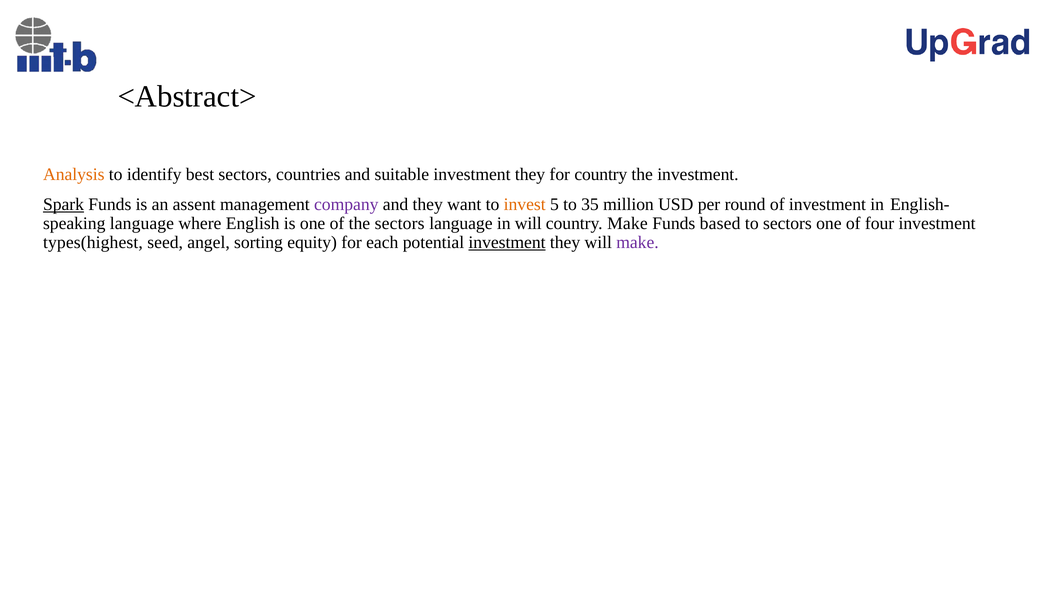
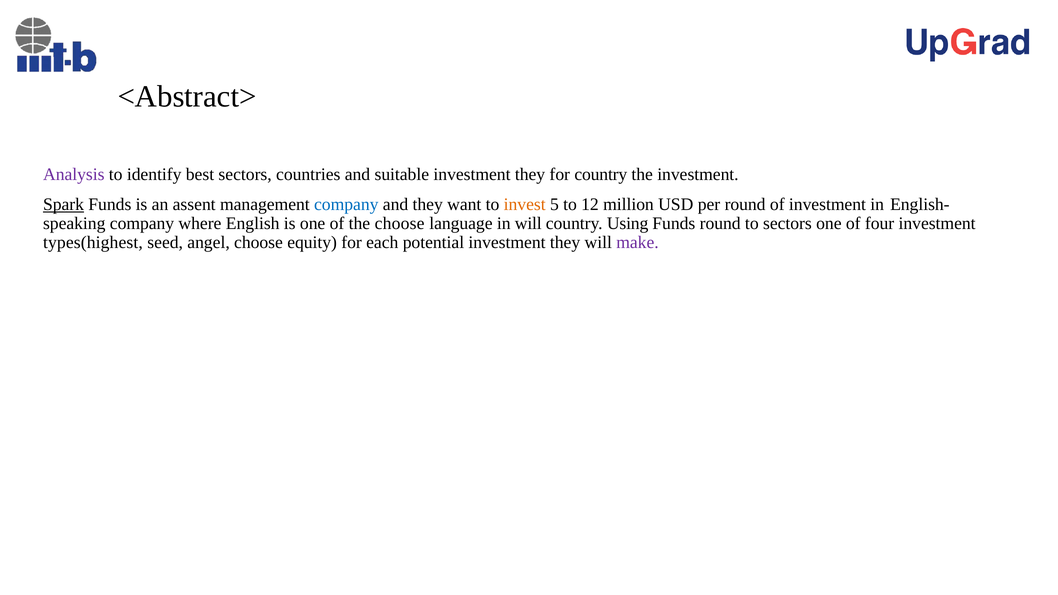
Analysis colour: orange -> purple (74, 174)
company colour: purple -> blue (346, 204)
35: 35 -> 12 (590, 204)
language: language -> company (142, 223)
the sectors: sectors -> choose (400, 223)
country Make: Make -> Using (628, 223)
Funds based: based -> round (720, 223)
angel sorting: sorting -> choose (258, 242)
investment underline: present -> none (507, 242)
